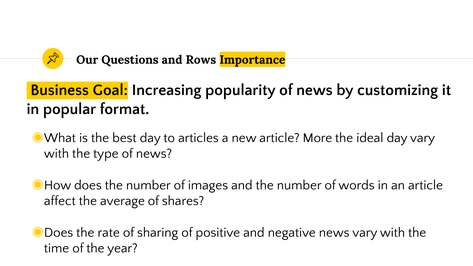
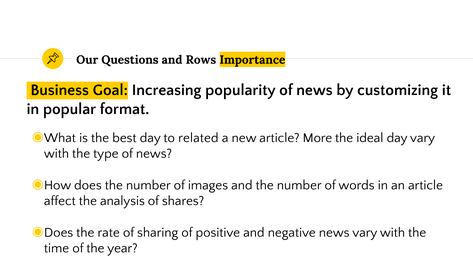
articles: articles -> related (198, 138)
average: average -> analysis (122, 201)
